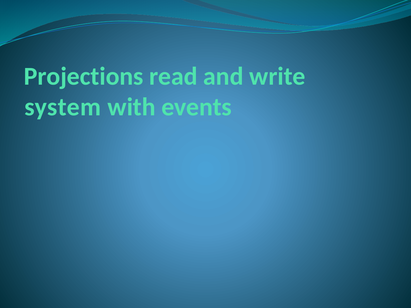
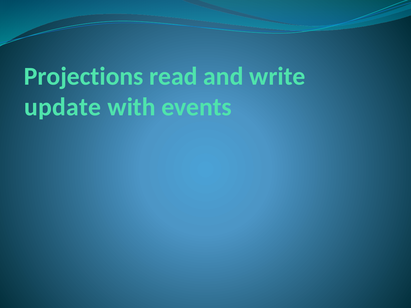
system: system -> update (63, 107)
